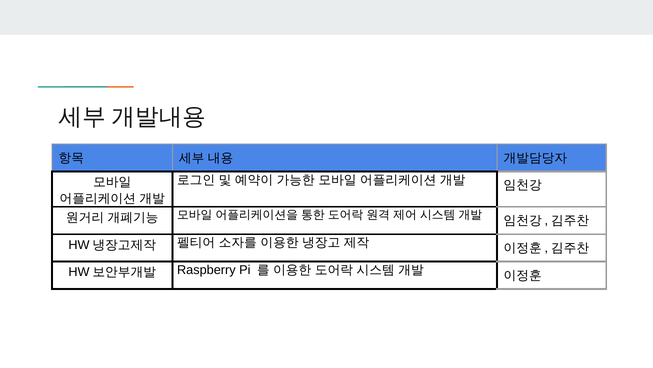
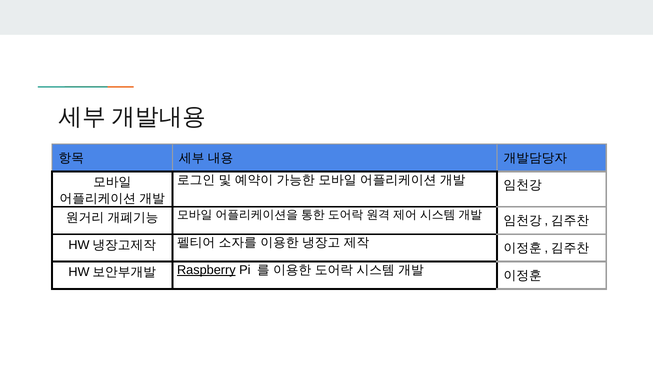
Raspberry underline: none -> present (206, 270)
